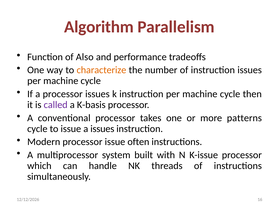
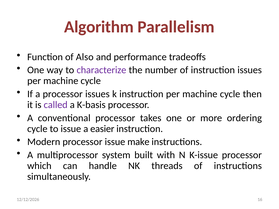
characterize colour: orange -> purple (101, 70)
patterns: patterns -> ordering (244, 118)
a issues: issues -> easier (102, 129)
often: often -> make (138, 142)
